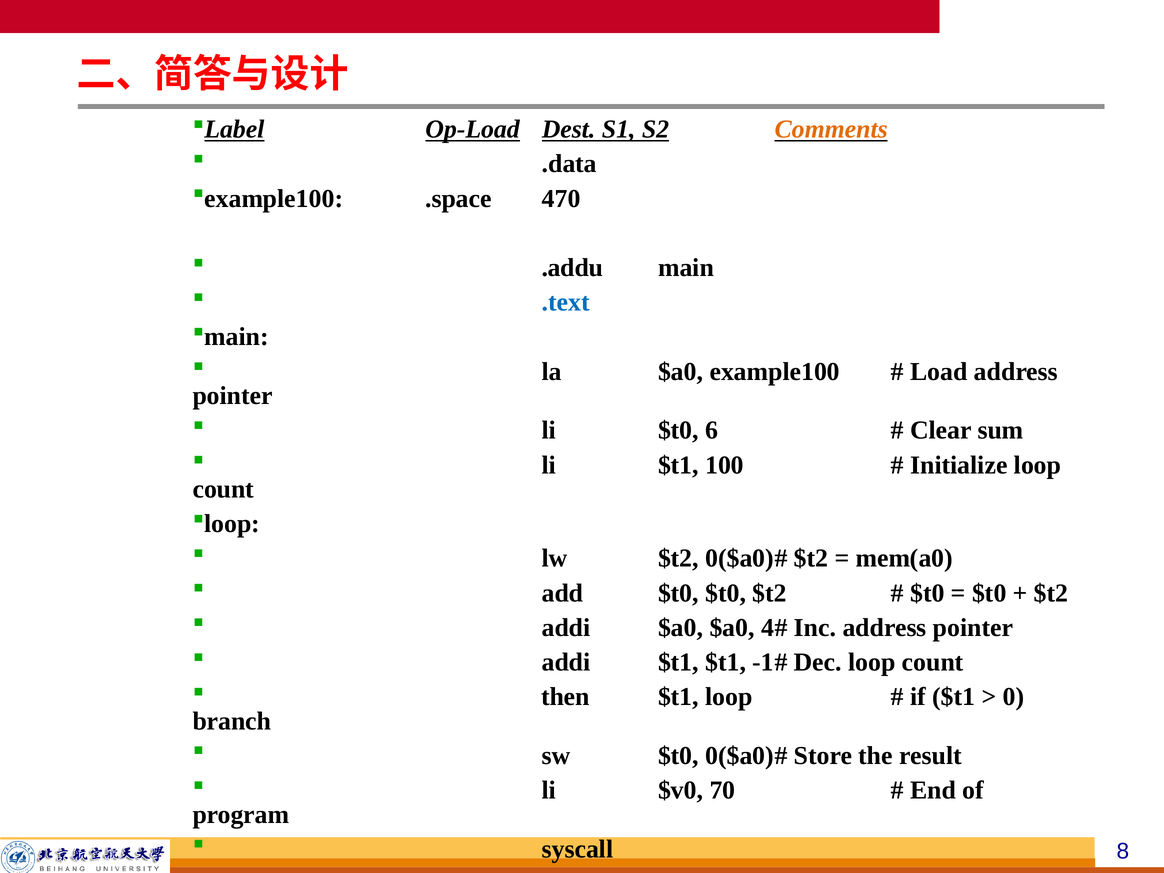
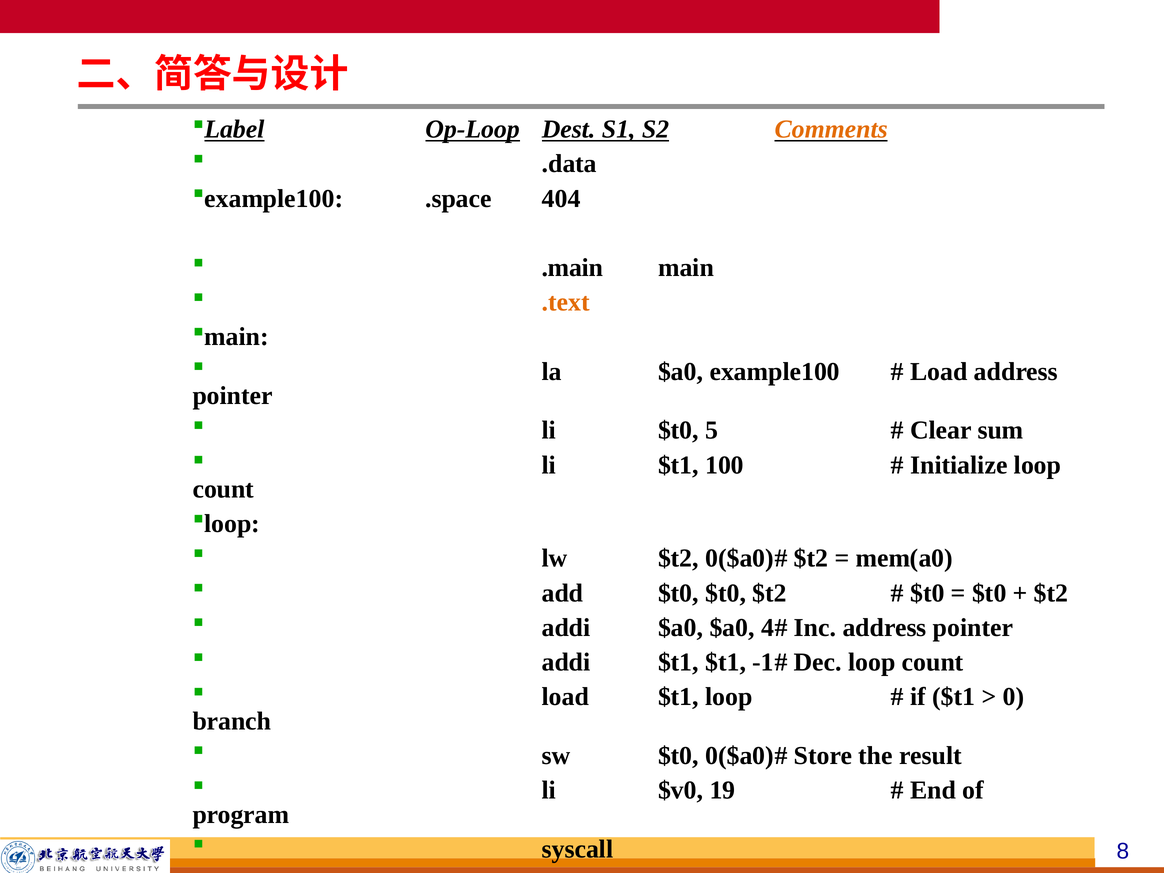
Op-Load: Op-Load -> Op-Loop (473, 129)
470: 470 -> 404 (561, 199)
.addu: .addu -> .main (572, 268)
.text colour: blue -> orange (566, 302)
6: 6 -> 5 (712, 430)
then: then -> load (565, 697)
70: 70 -> 19 (723, 790)
